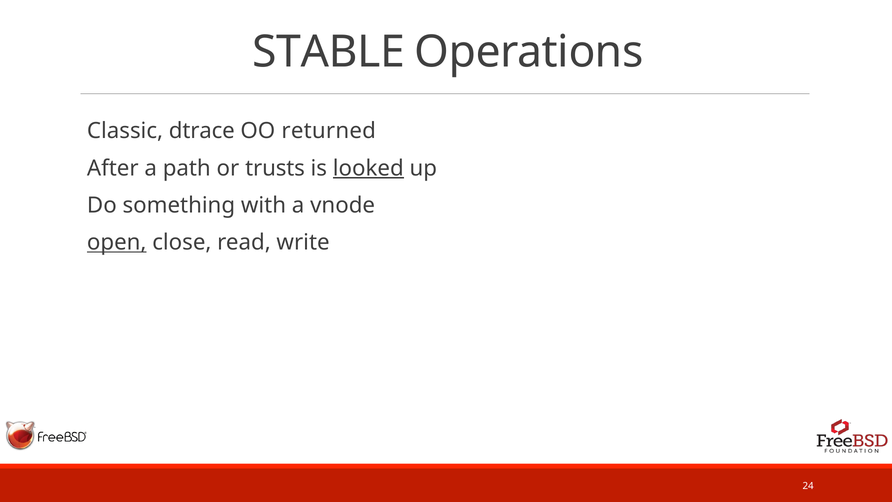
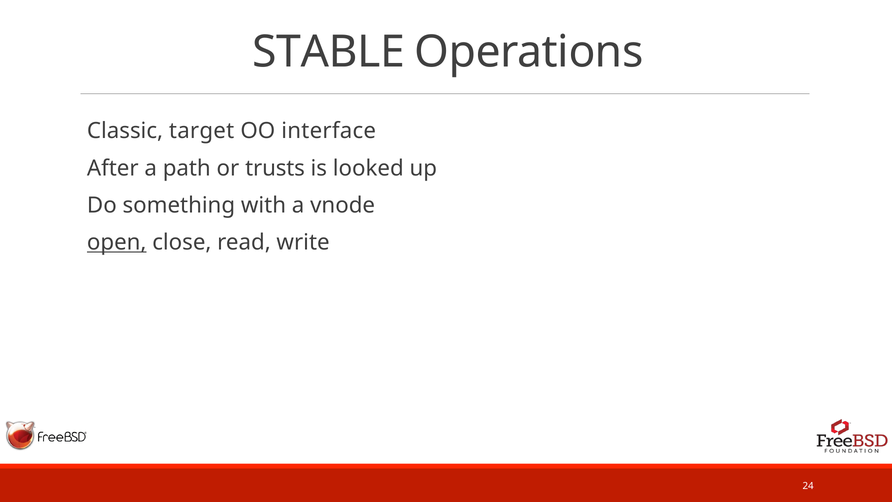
dtrace: dtrace -> target (202, 131)
returned: returned -> interface (329, 131)
looked underline: present -> none (368, 168)
